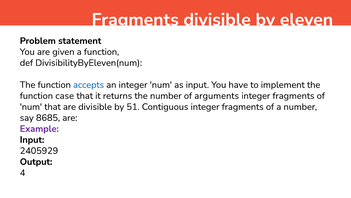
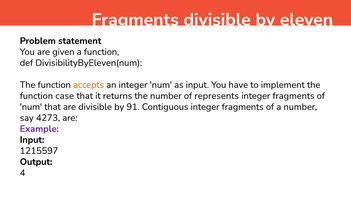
accepts colour: blue -> orange (89, 85)
arguments: arguments -> represents (217, 96)
51: 51 -> 91 (133, 107)
8685: 8685 -> 4273 (48, 117)
2405929: 2405929 -> 1215597 (39, 150)
